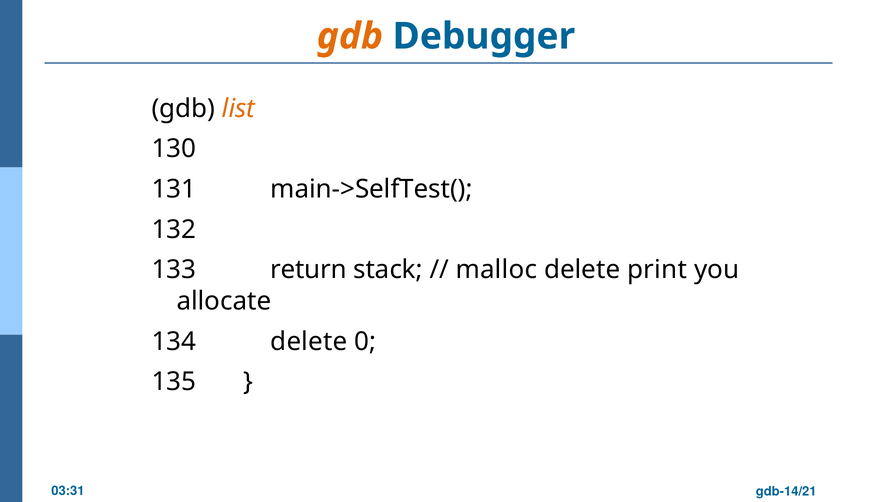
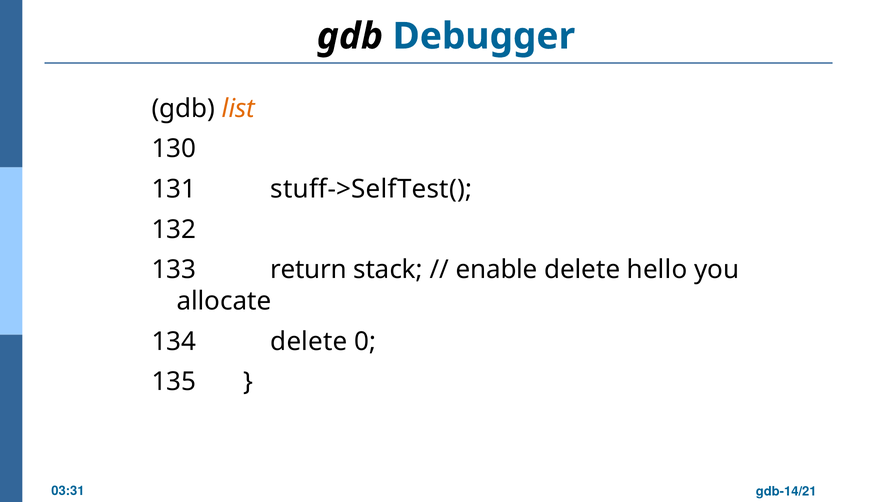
gdb colour: orange -> black (350, 36)
main->SelfTest(: main->SelfTest( -> stuff->SelfTest( (371, 189)
malloc: malloc -> enable (497, 270)
print: print -> hello (657, 270)
